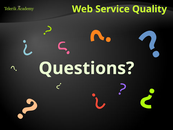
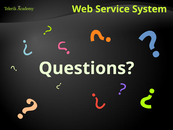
Quality: Quality -> System (150, 9)
